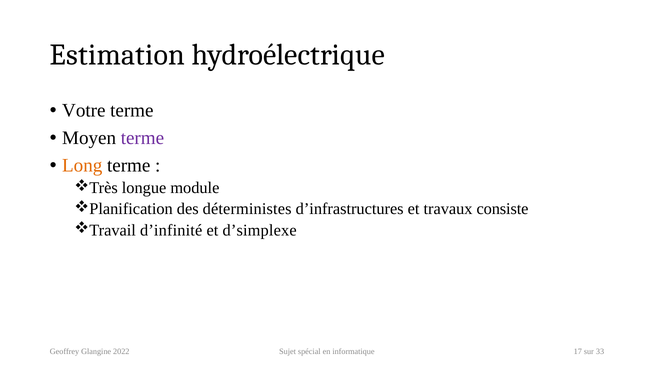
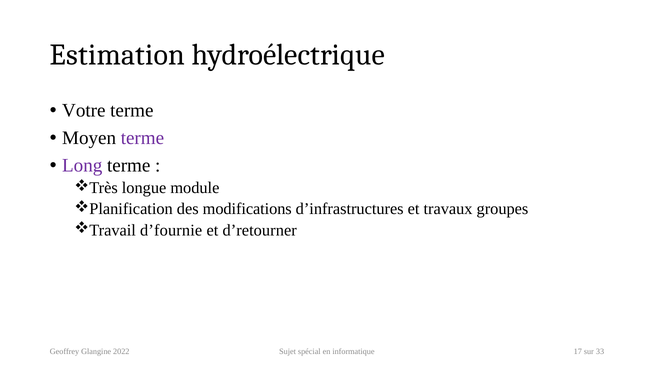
Long colour: orange -> purple (82, 165)
déterministes: déterministes -> modifications (247, 209)
consiste: consiste -> groupes (502, 209)
d’infinité: d’infinité -> d’fournie (171, 230)
d’simplexe: d’simplexe -> d’retourner (260, 230)
